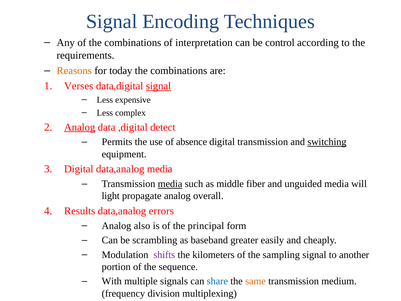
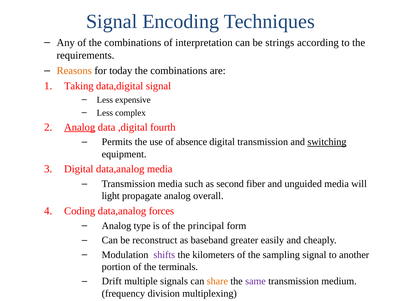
control: control -> strings (280, 43)
Verses: Verses -> Taking (79, 86)
signal underline: present -> none (158, 86)
detect: detect -> fourth (163, 127)
media underline: present -> none (170, 184)
middle: middle -> second (230, 184)
Results: Results -> Coding (80, 211)
errors: errors -> forces (161, 211)
also: also -> type (142, 226)
scrambling: scrambling -> reconstruct (155, 240)
sequence: sequence -> terminals (178, 267)
With: With -> Drift (112, 281)
share colour: blue -> orange (217, 281)
same colour: orange -> purple (255, 281)
